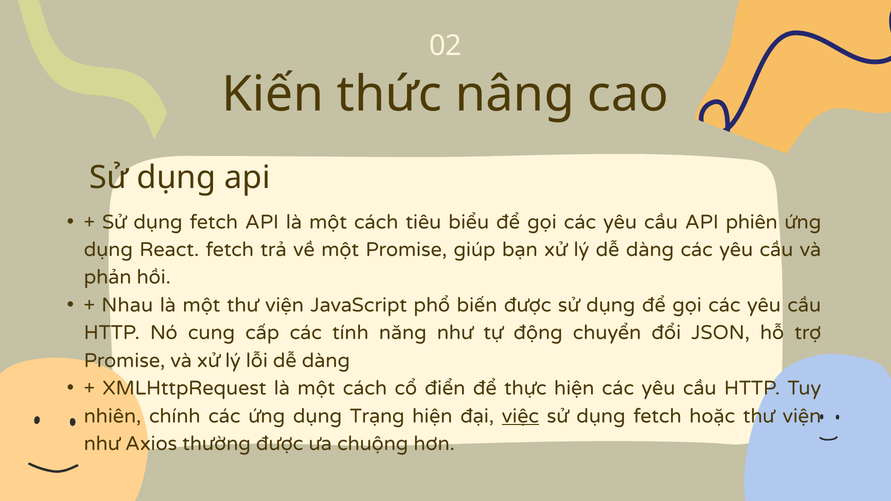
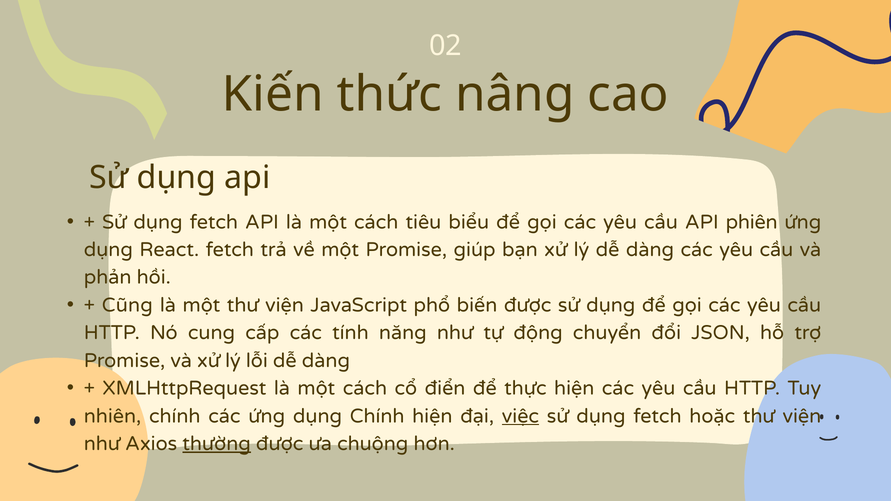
Nhau: Nhau -> Cũng (127, 305)
dụng Trạng: Trạng -> Chính (377, 416)
thường underline: none -> present (217, 444)
